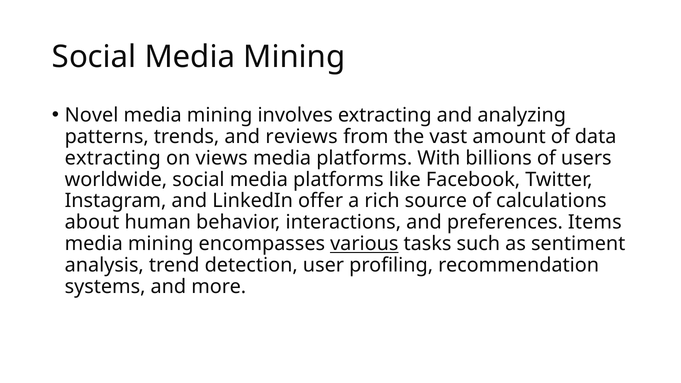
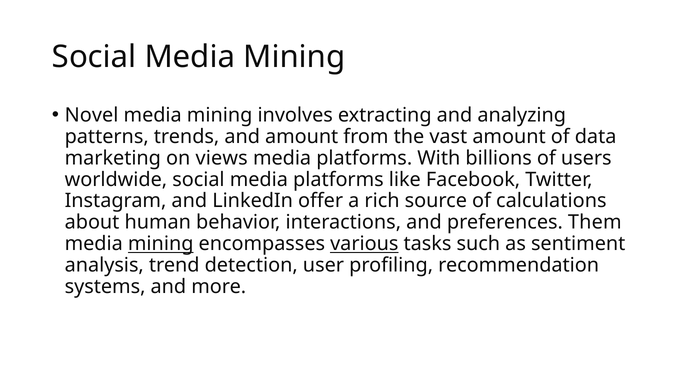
and reviews: reviews -> amount (302, 137)
extracting: extracting -> marketing (113, 158)
Items: Items -> Them (595, 222)
mining underline: none -> present (161, 244)
